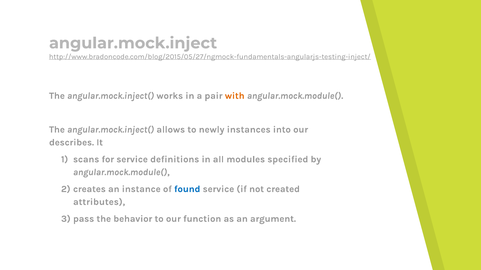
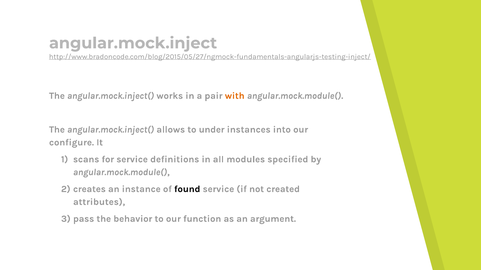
newly: newly -> under (212, 130)
describes: describes -> configure (72, 143)
found colour: blue -> black (187, 189)
